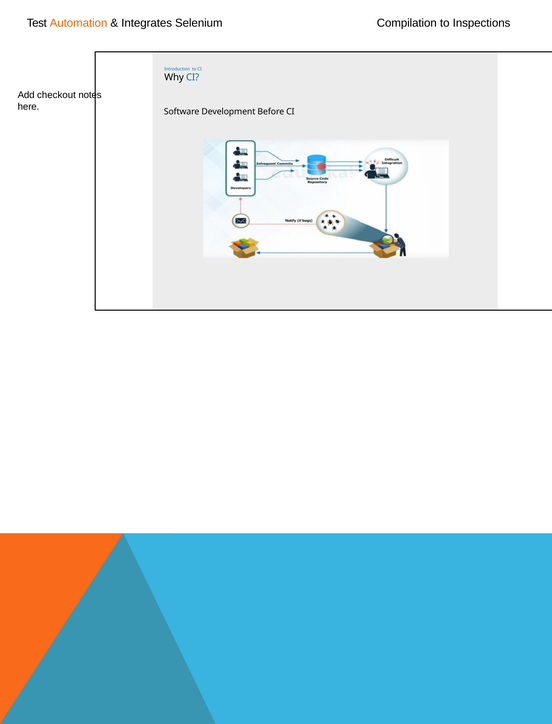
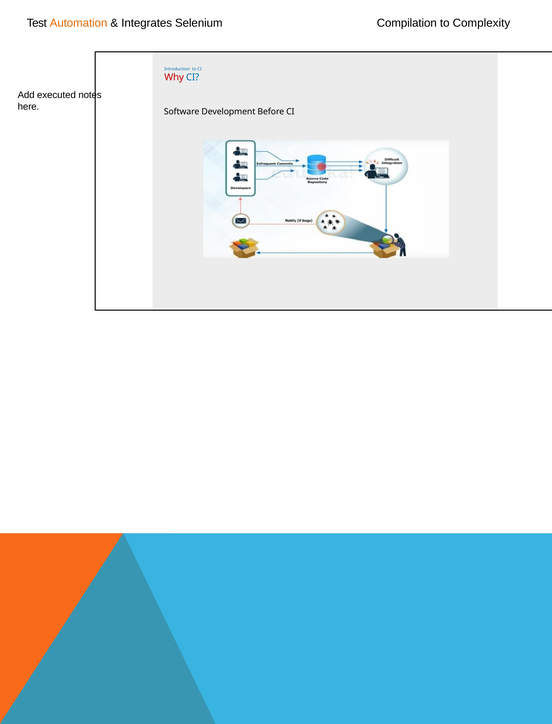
Inspections: Inspections -> Complexity (481, 23)
Why colour: black -> red (174, 77)
checkout: checkout -> executed (56, 95)
